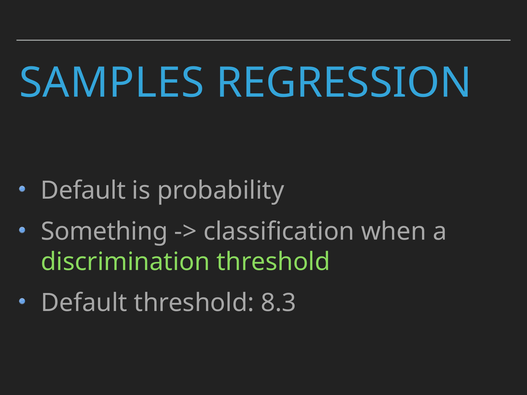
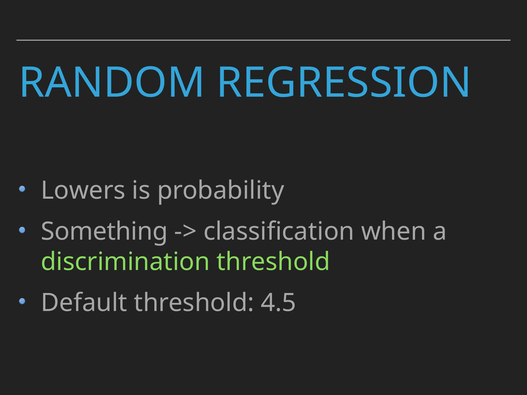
SAMPLES: SAMPLES -> RANDOM (112, 83)
Default: Default -> Lowers (83, 191)
8.3: 8.3 -> 4.5 (279, 303)
